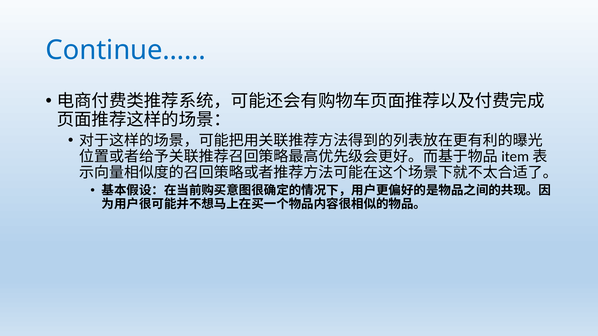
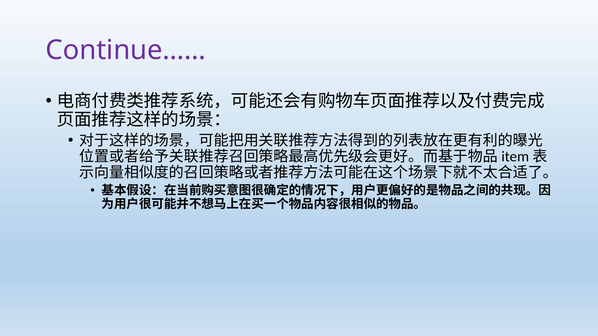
Continue…… colour: blue -> purple (126, 50)
